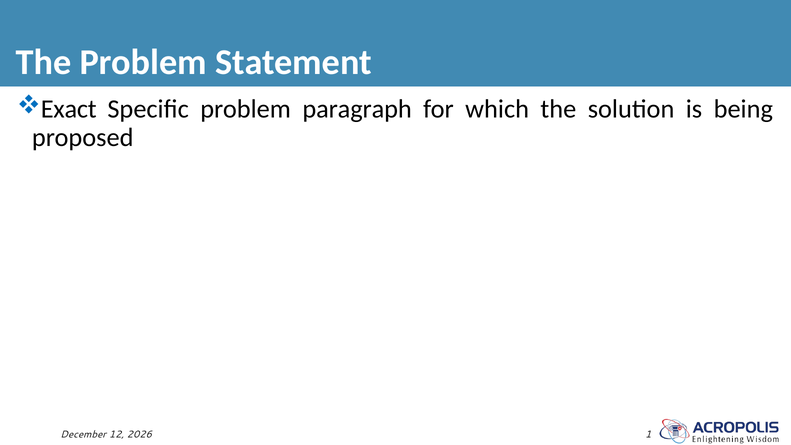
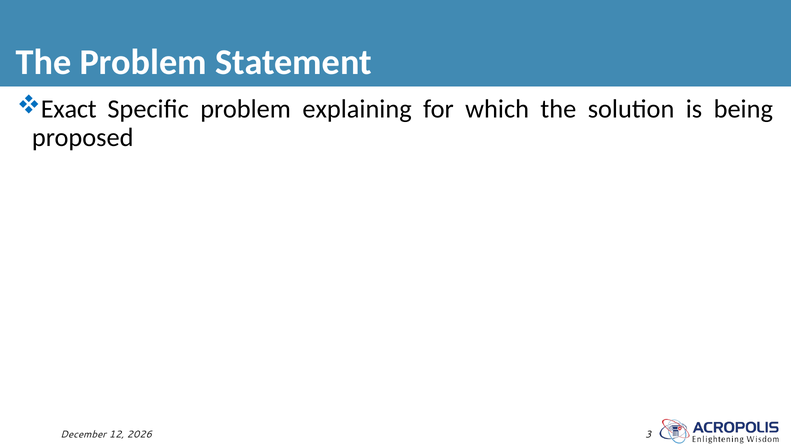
paragraph: paragraph -> explaining (357, 109)
1: 1 -> 3 (648, 434)
